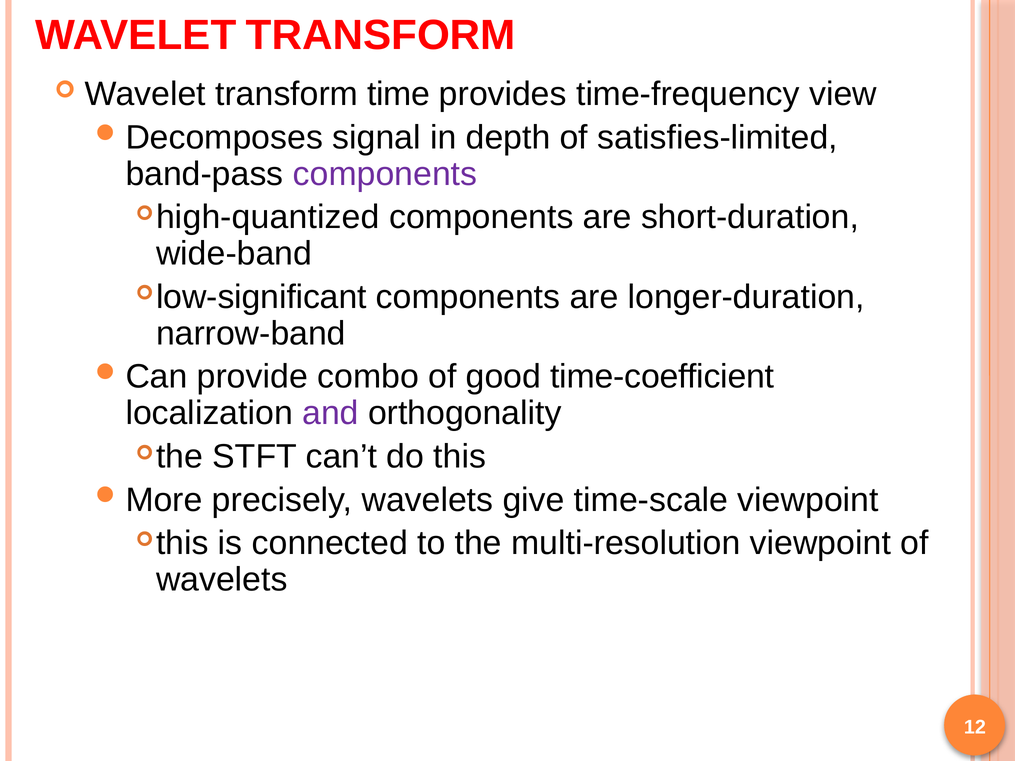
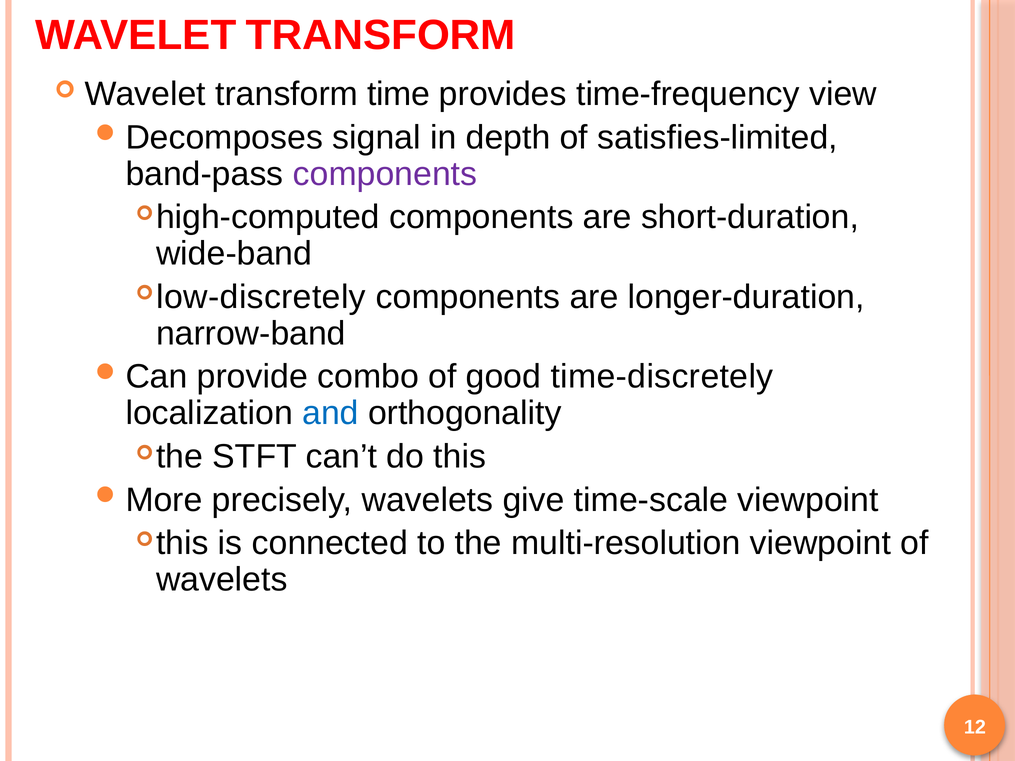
high-quantized: high-quantized -> high-computed (268, 217)
low-significant: low-significant -> low-discretely (261, 297)
time-coefficient: time-coefficient -> time-discretely (662, 377)
and colour: purple -> blue (330, 413)
